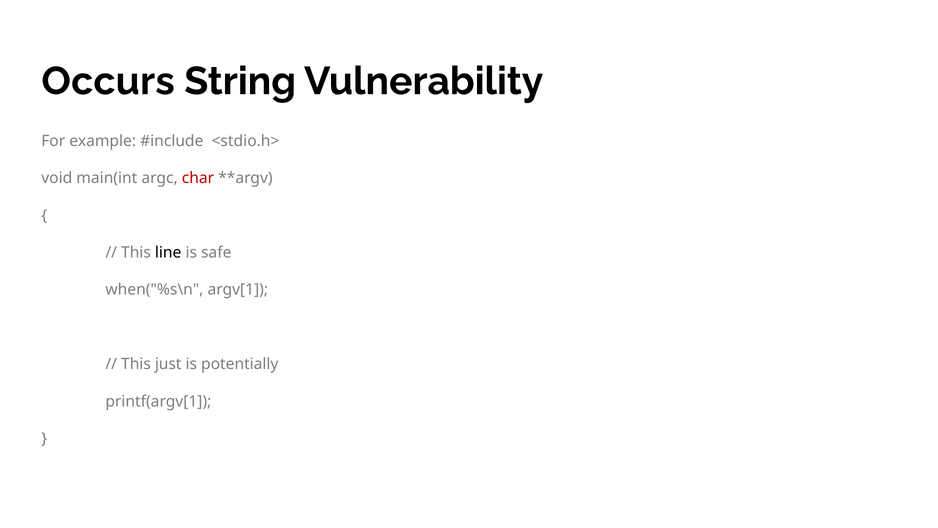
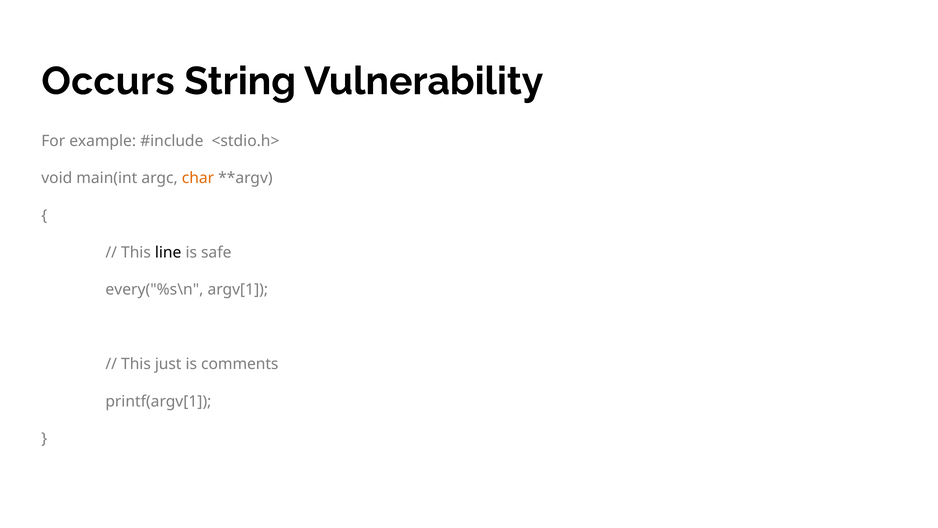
char colour: red -> orange (198, 178)
when("%s\n: when("%s\n -> every("%s\n (154, 290)
potentially: potentially -> comments (240, 364)
